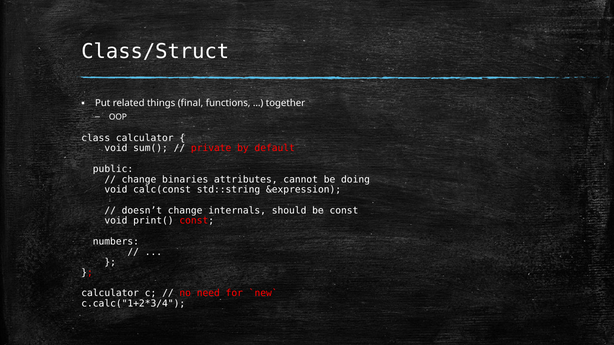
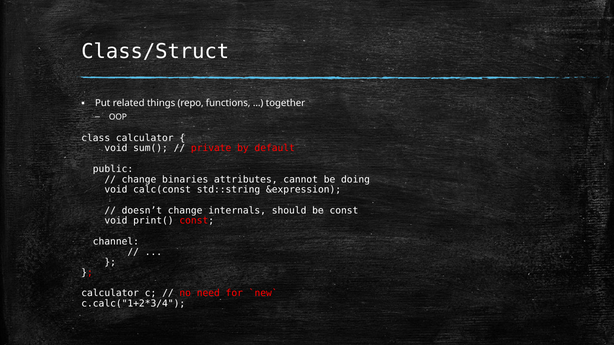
final: final -> repo (191, 103)
numbers: numbers -> channel (116, 242)
